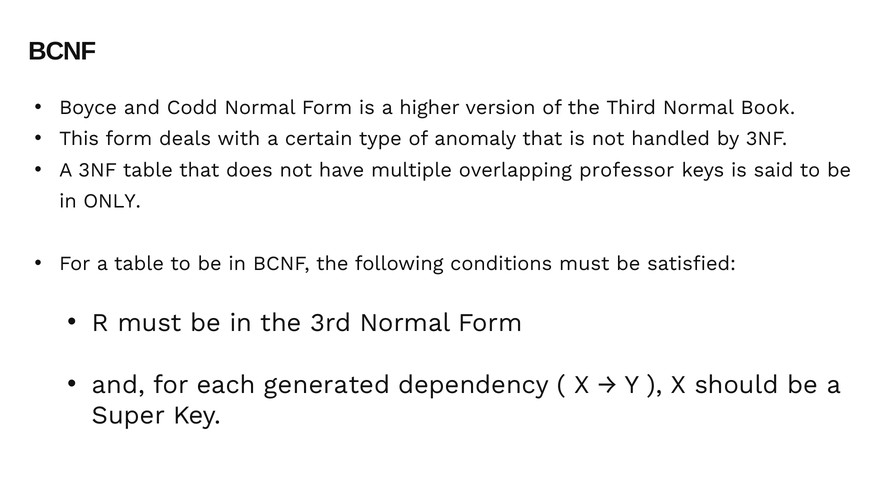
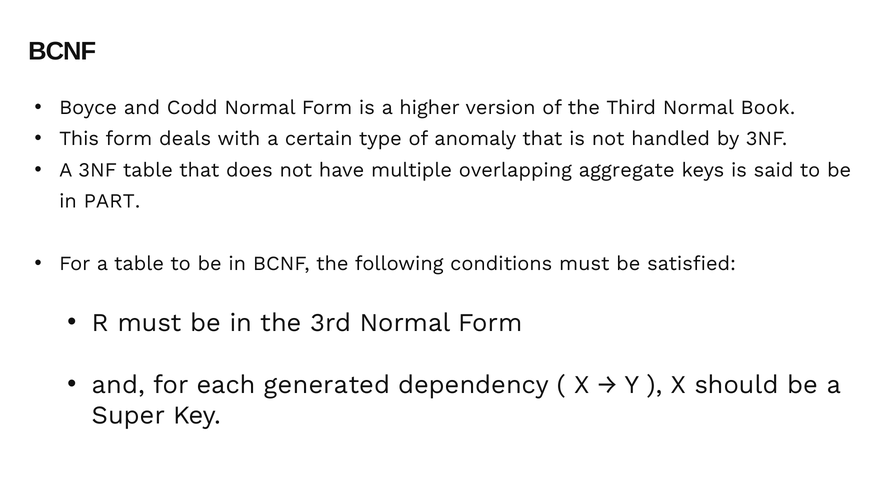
professor: professor -> aggregate (627, 170)
ONLY: ONLY -> PART (112, 201)
